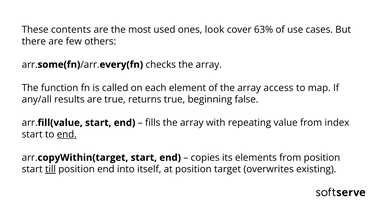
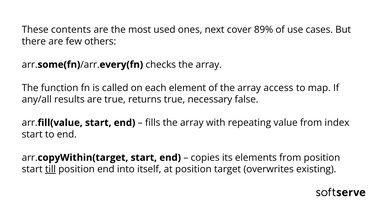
look: look -> next (215, 30)
63%: 63% -> 89% (264, 30)
beginning: beginning -> necessary (210, 99)
end underline: present -> none (67, 134)
